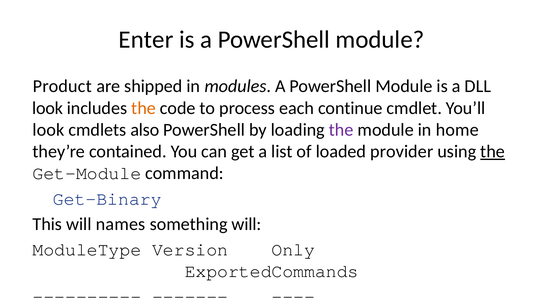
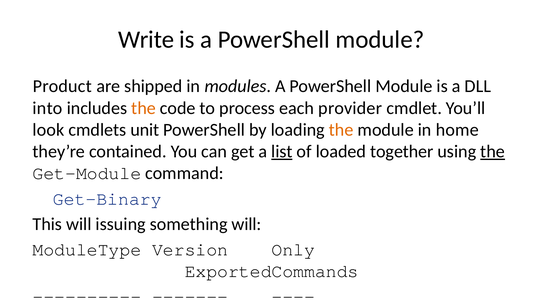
Enter: Enter -> Write (146, 39)
look: look -> into (48, 108)
continue: continue -> provider (350, 108)
also: also -> unit (145, 130)
the colour: purple -> orange (341, 130)
list underline: none -> present (282, 151)
provider: provider -> together (402, 151)
names: names -> issuing (121, 224)
